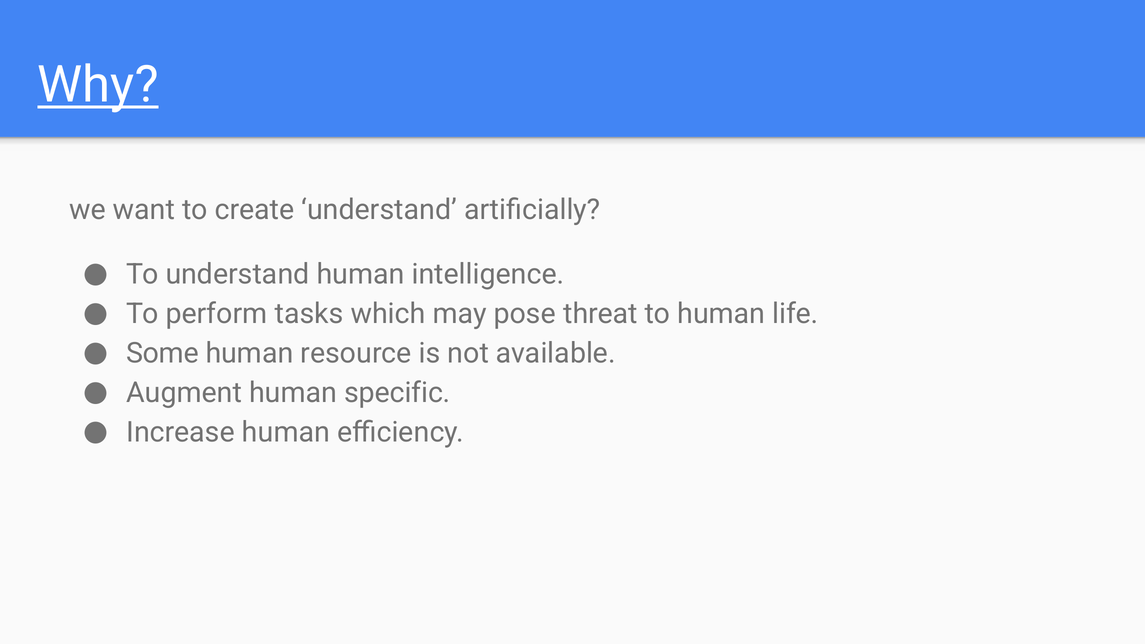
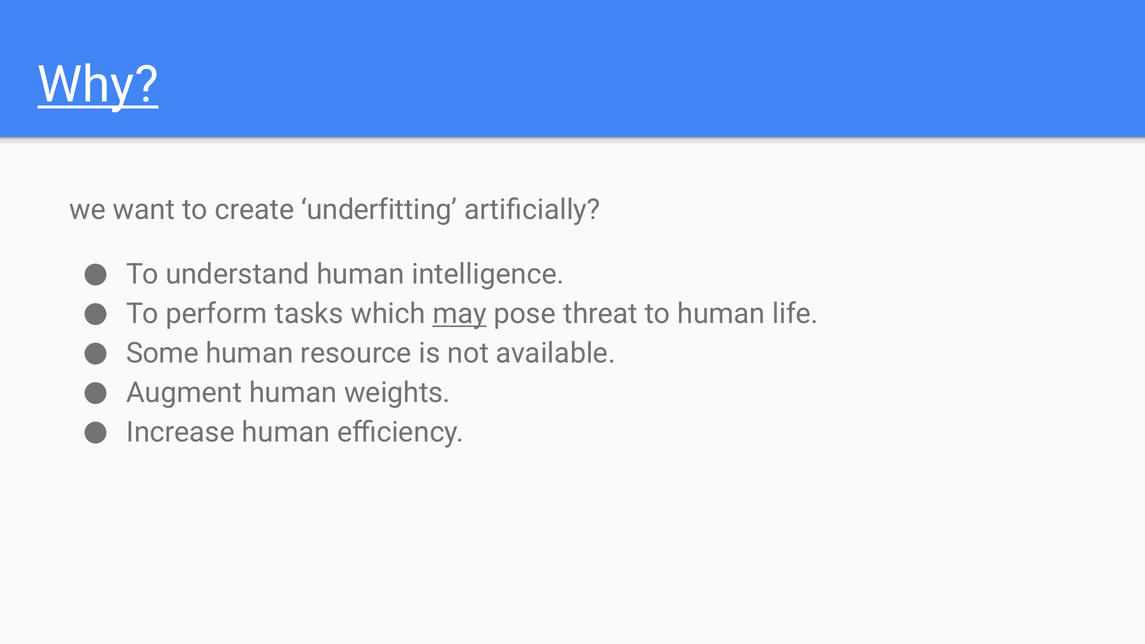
create understand: understand -> underfitting (379, 210)
may underline: none -> present (460, 314)
specific: specific -> weights (397, 393)
